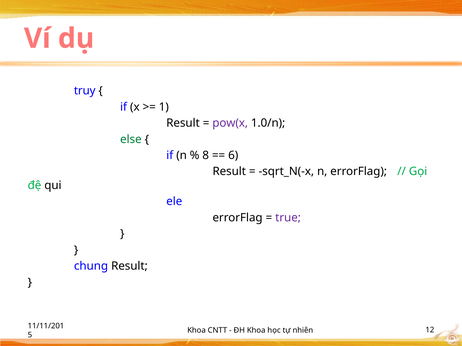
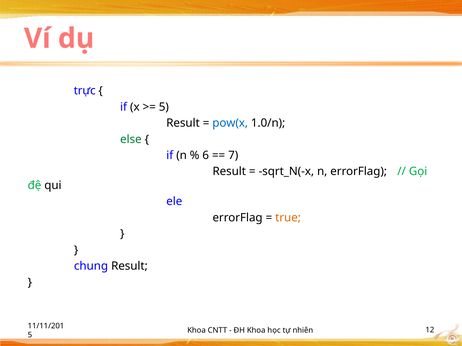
truy: truy -> trực (85, 91)
1: 1 -> 5 (164, 107)
pow(x colour: purple -> blue (230, 123)
8: 8 -> 6 (206, 156)
6: 6 -> 7 (233, 156)
true colour: purple -> orange (288, 218)
